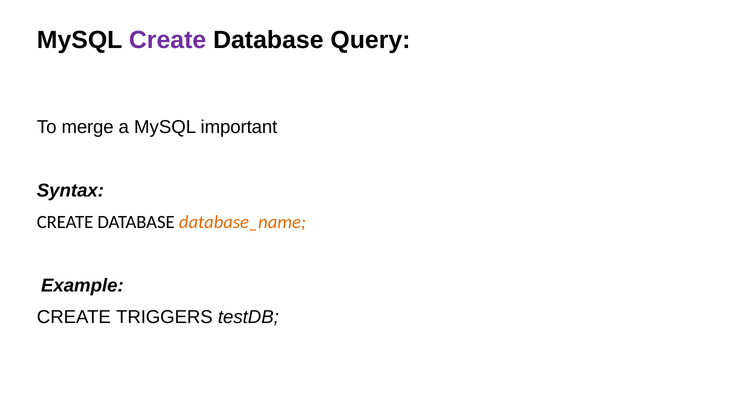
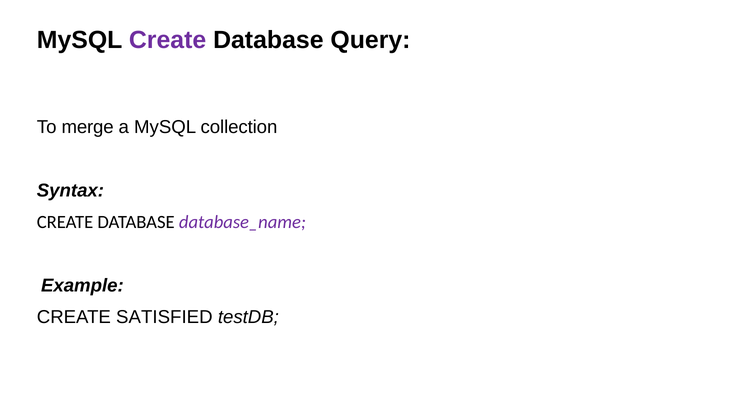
important: important -> collection (239, 127)
database_name colour: orange -> purple (242, 222)
TRIGGERS: TRIGGERS -> SATISFIED (164, 317)
